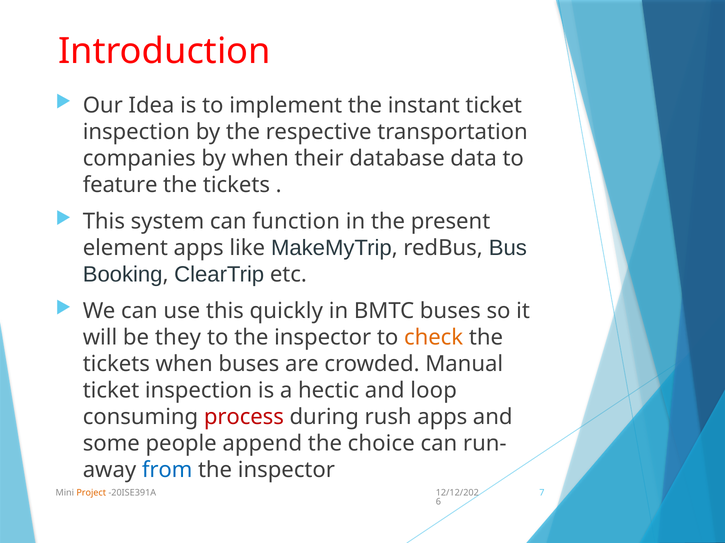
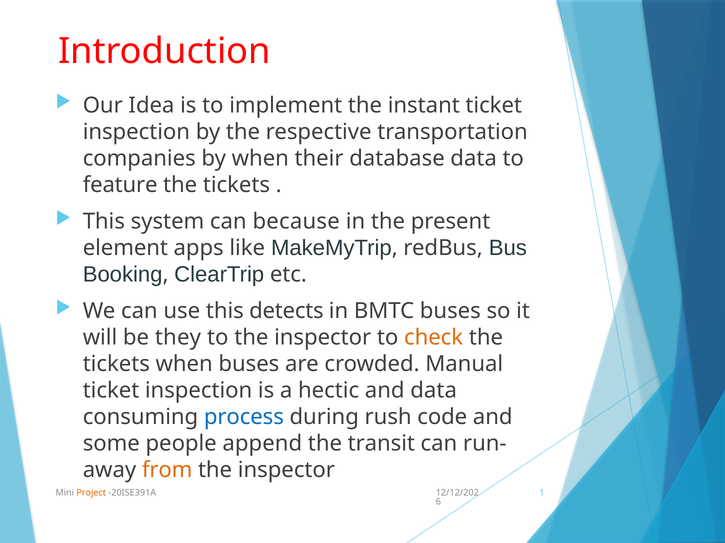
function: function -> because (296, 222)
quickly: quickly -> detects (286, 311)
and loop: loop -> data (434, 391)
process colour: red -> blue (244, 418)
rush apps: apps -> code (442, 418)
choice: choice -> transit (381, 444)
from colour: blue -> orange (167, 471)
7: 7 -> 1 (542, 493)
